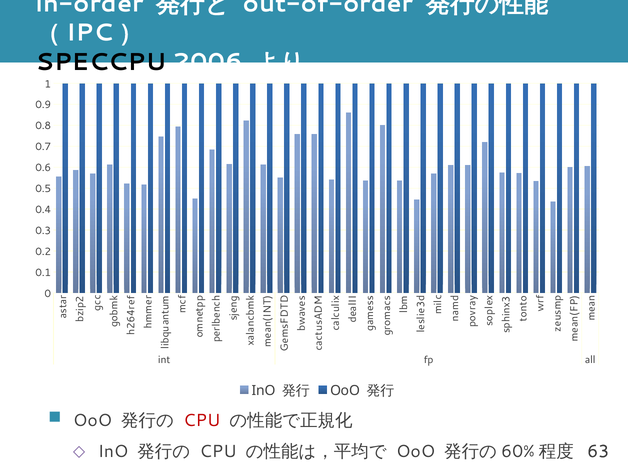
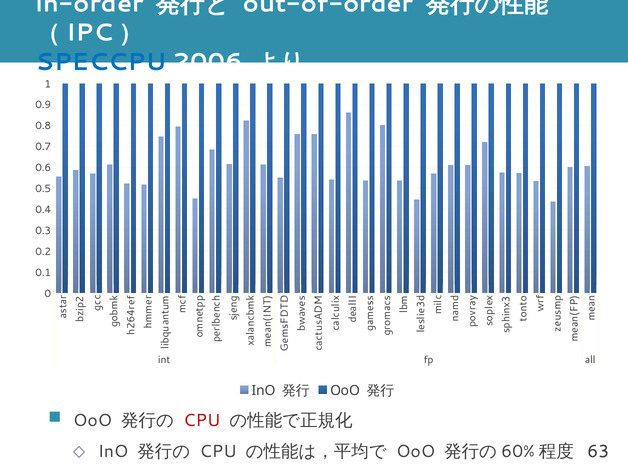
SPECCPU colour: black -> blue (101, 62)
